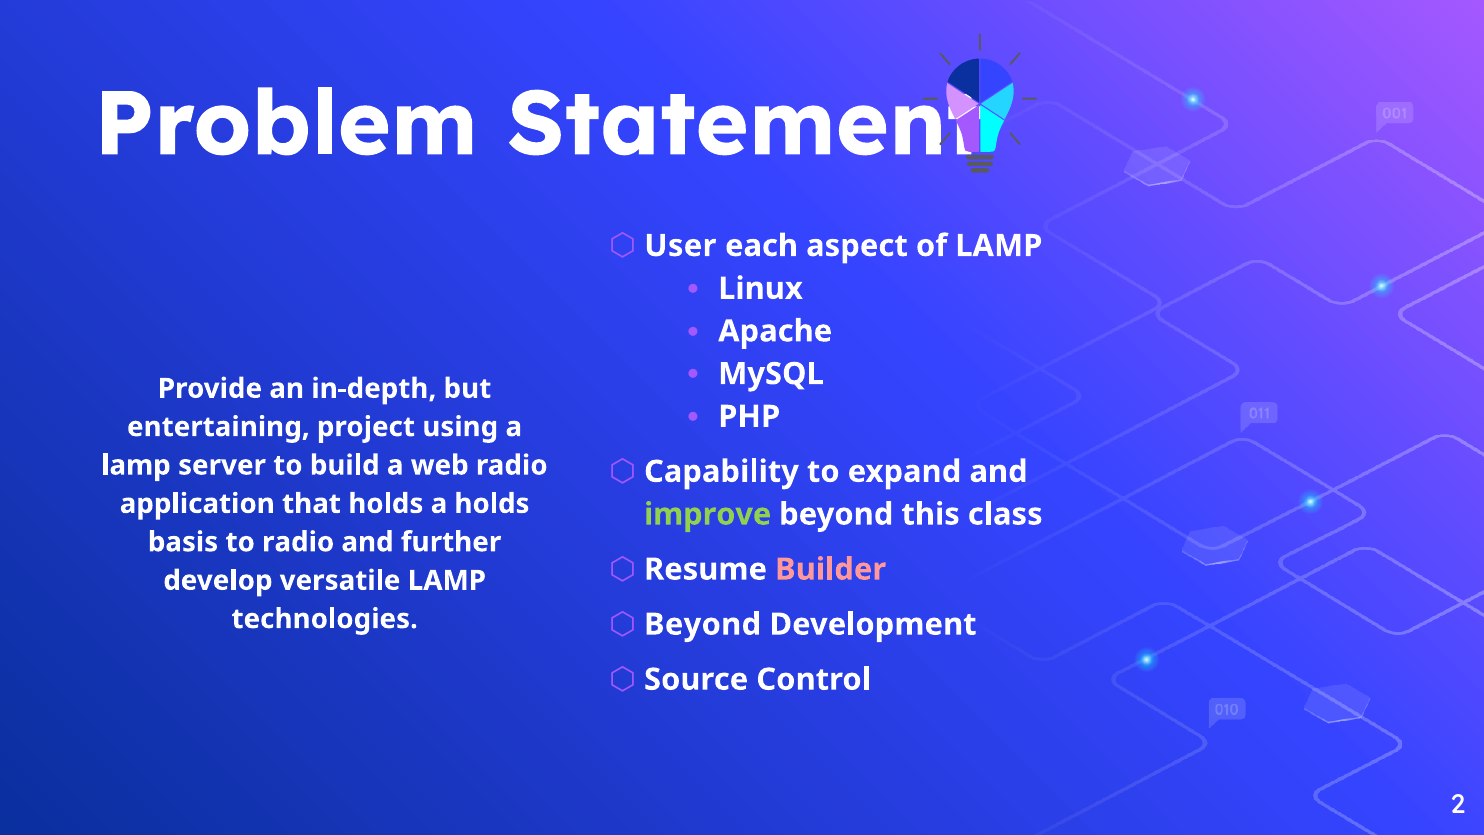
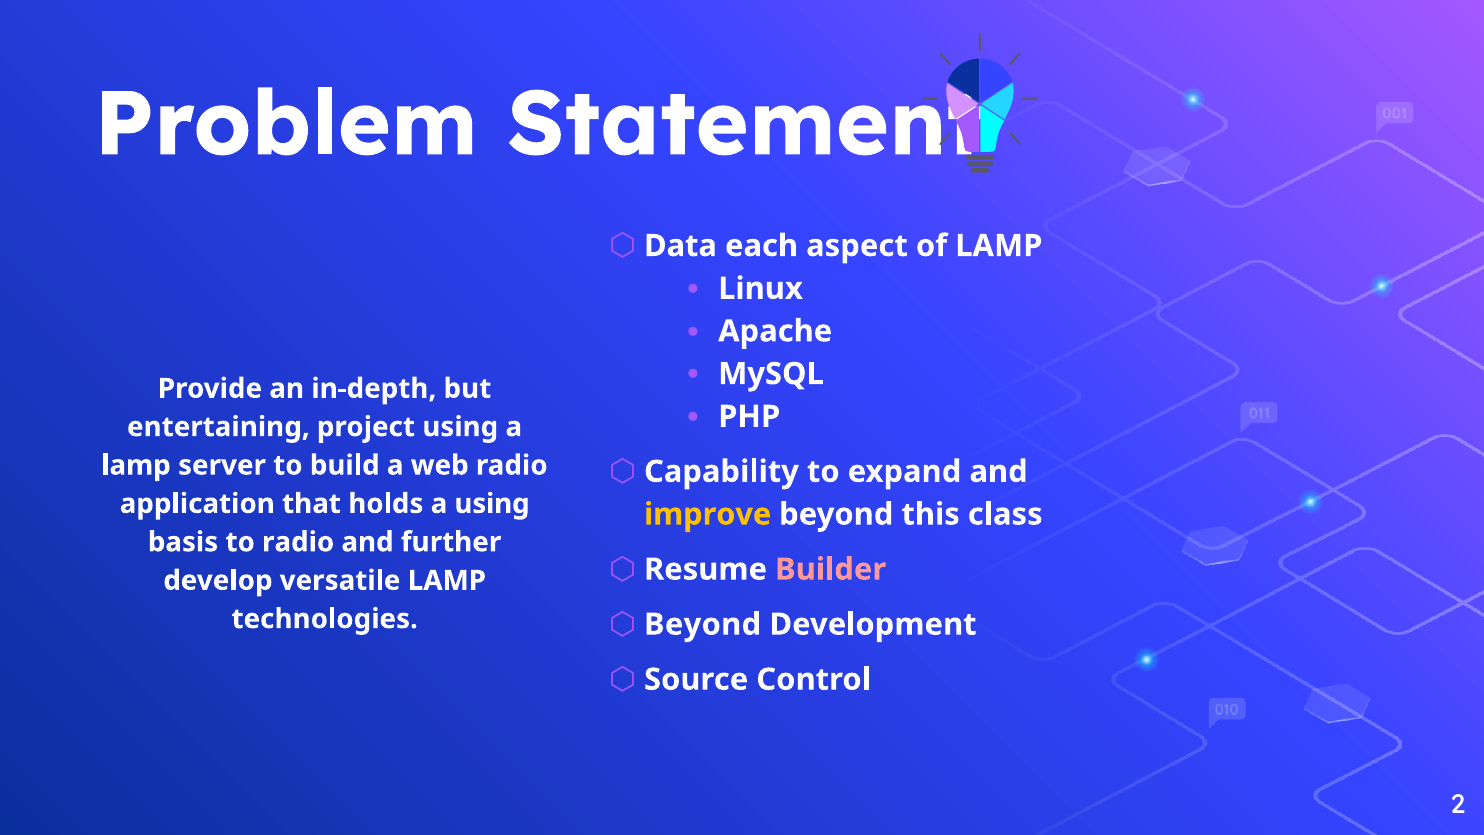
User: User -> Data (680, 246)
a holds: holds -> using (492, 504)
improve colour: light green -> yellow (708, 514)
